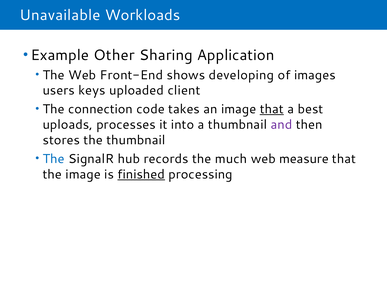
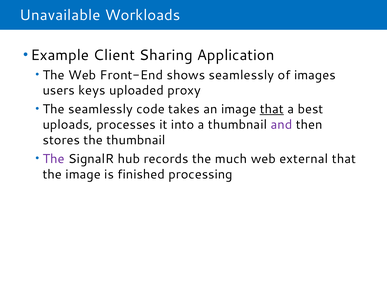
Other: Other -> Client (114, 55)
shows developing: developing -> seamlessly (241, 75)
client: client -> proxy (184, 91)
The connection: connection -> seamlessly (100, 109)
The colour: blue -> purple (54, 159)
measure: measure -> external (304, 159)
finished underline: present -> none (141, 174)
